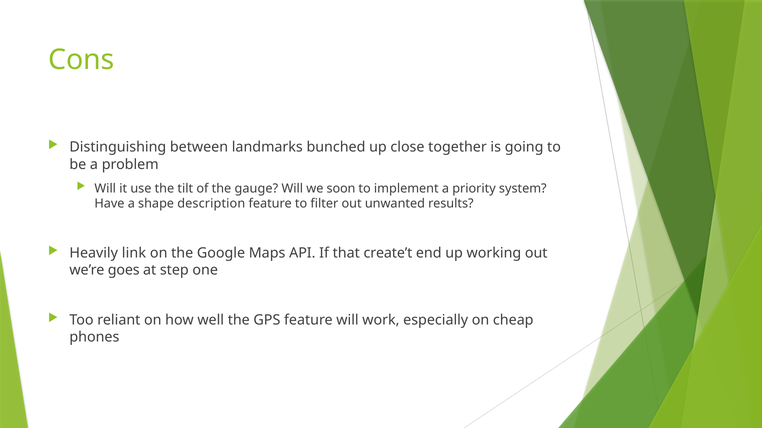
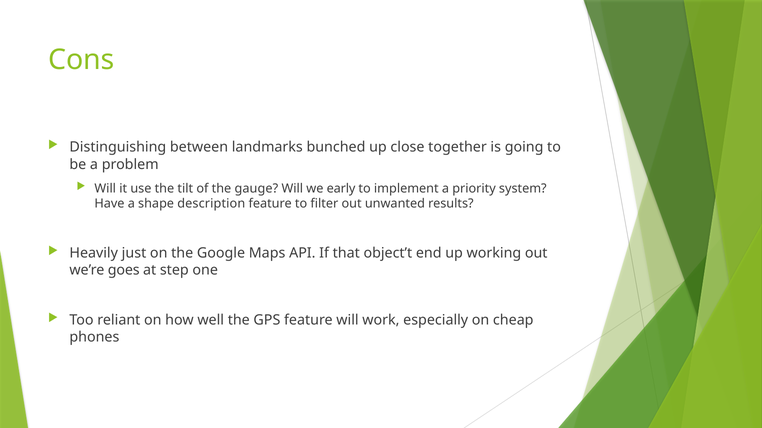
soon: soon -> early (341, 189)
link: link -> just (134, 253)
create’t: create’t -> object’t (388, 253)
